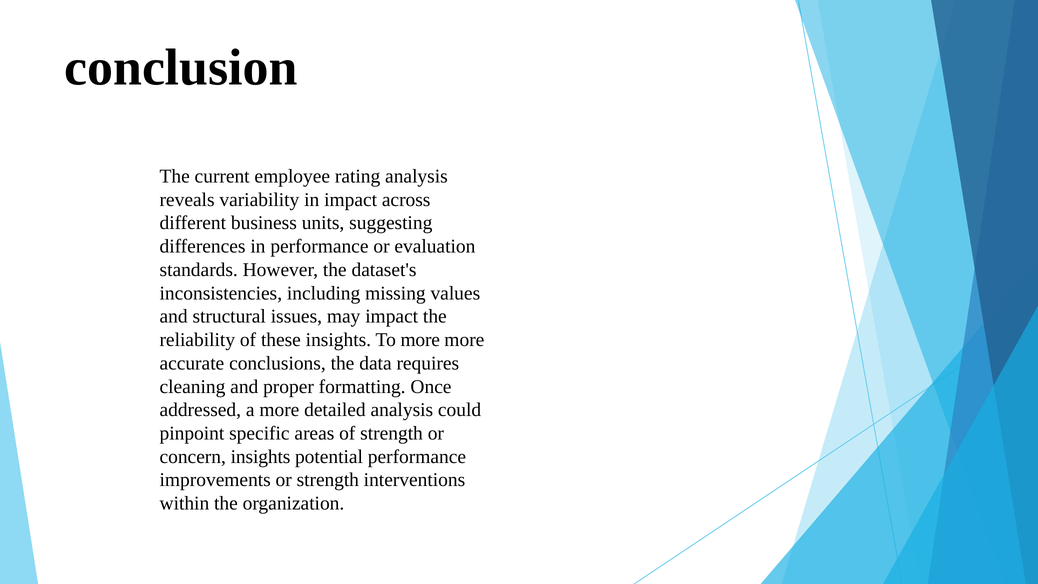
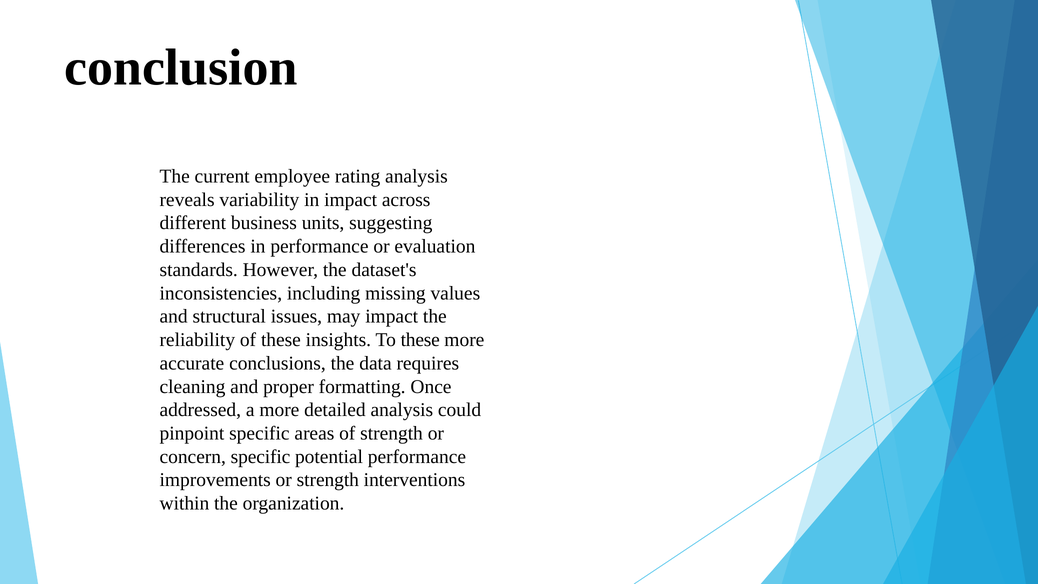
To more: more -> these (420, 340)
concern insights: insights -> specific (261, 457)
